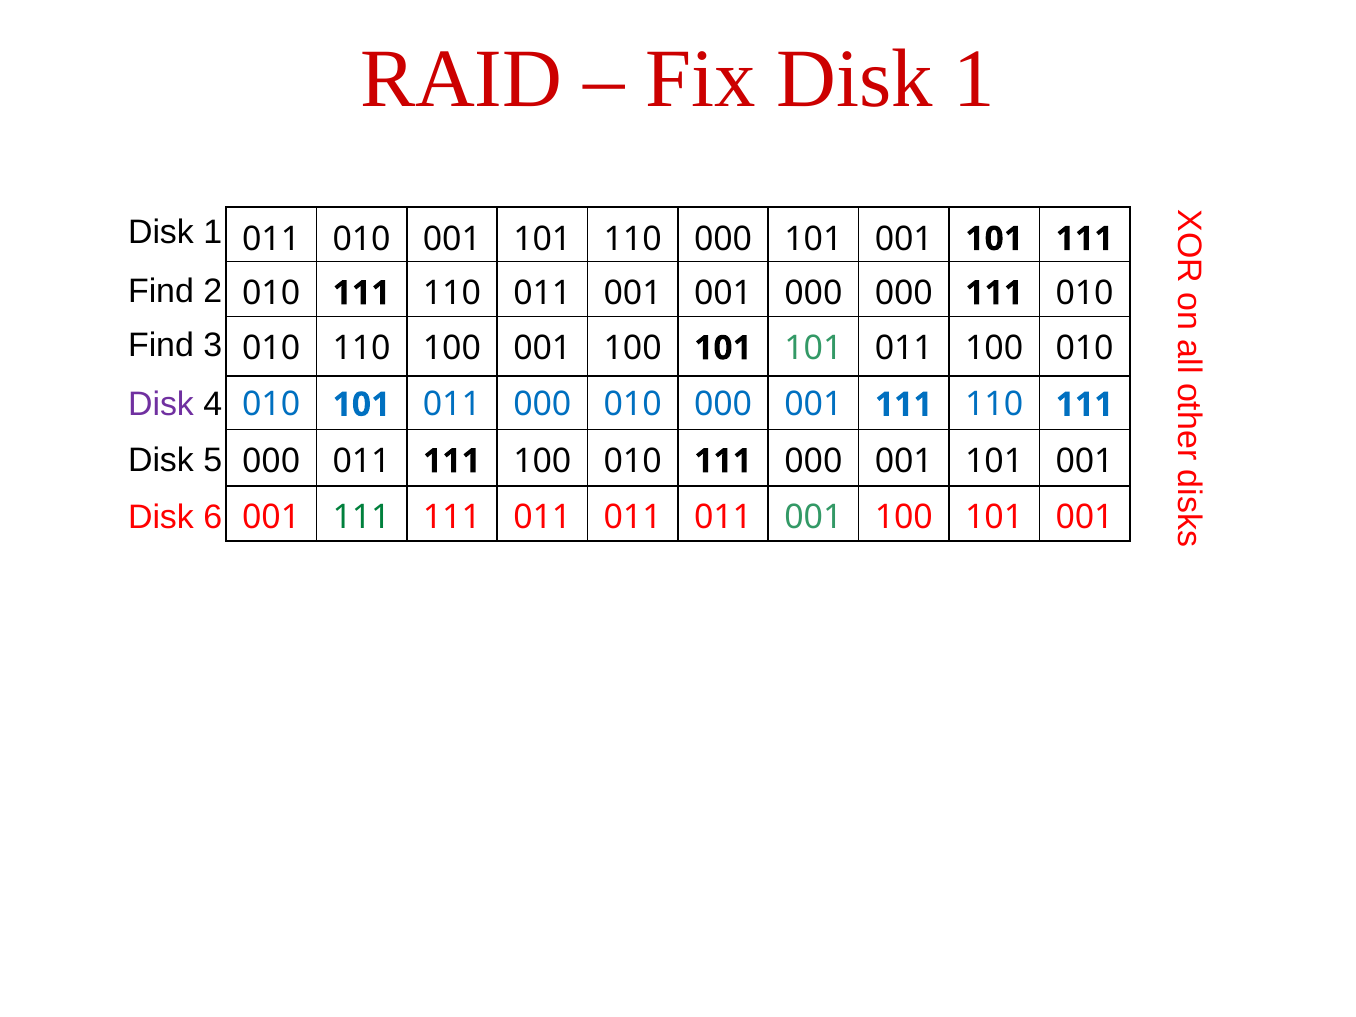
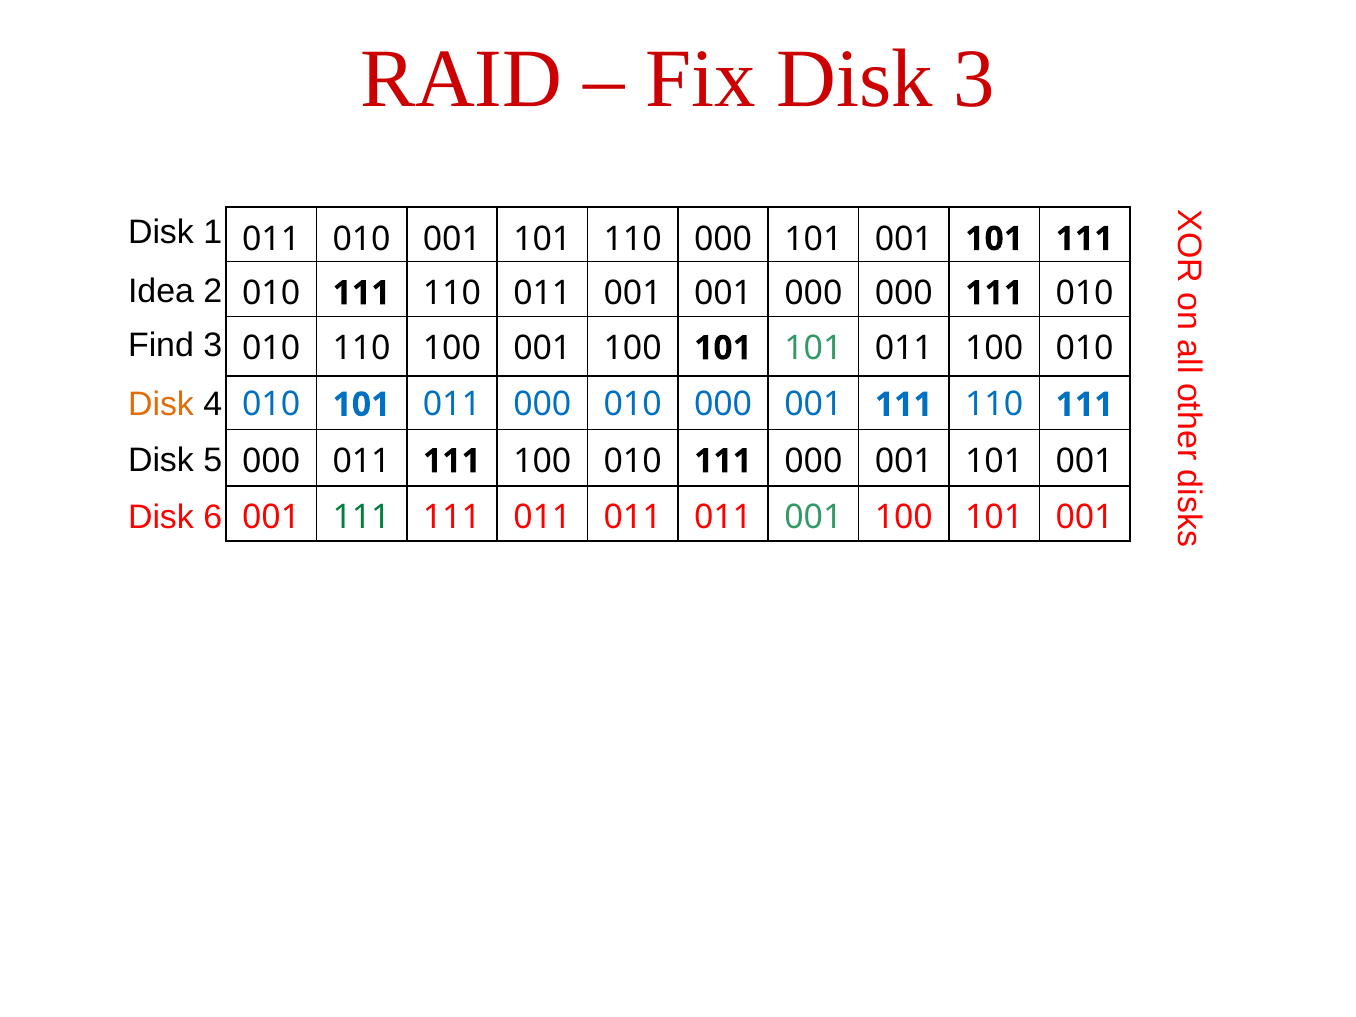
Fix Disk 1: 1 -> 3 (974, 79)
Find: Find -> Idea (161, 291)
Disk colour: purple -> orange (161, 404)
